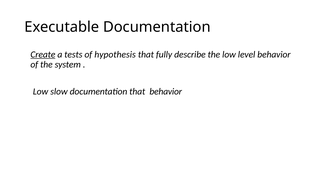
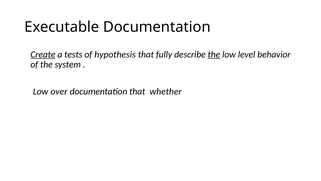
the underline: none -> present (214, 54)
slow: slow -> over (59, 91)
that behavior: behavior -> whether (166, 91)
